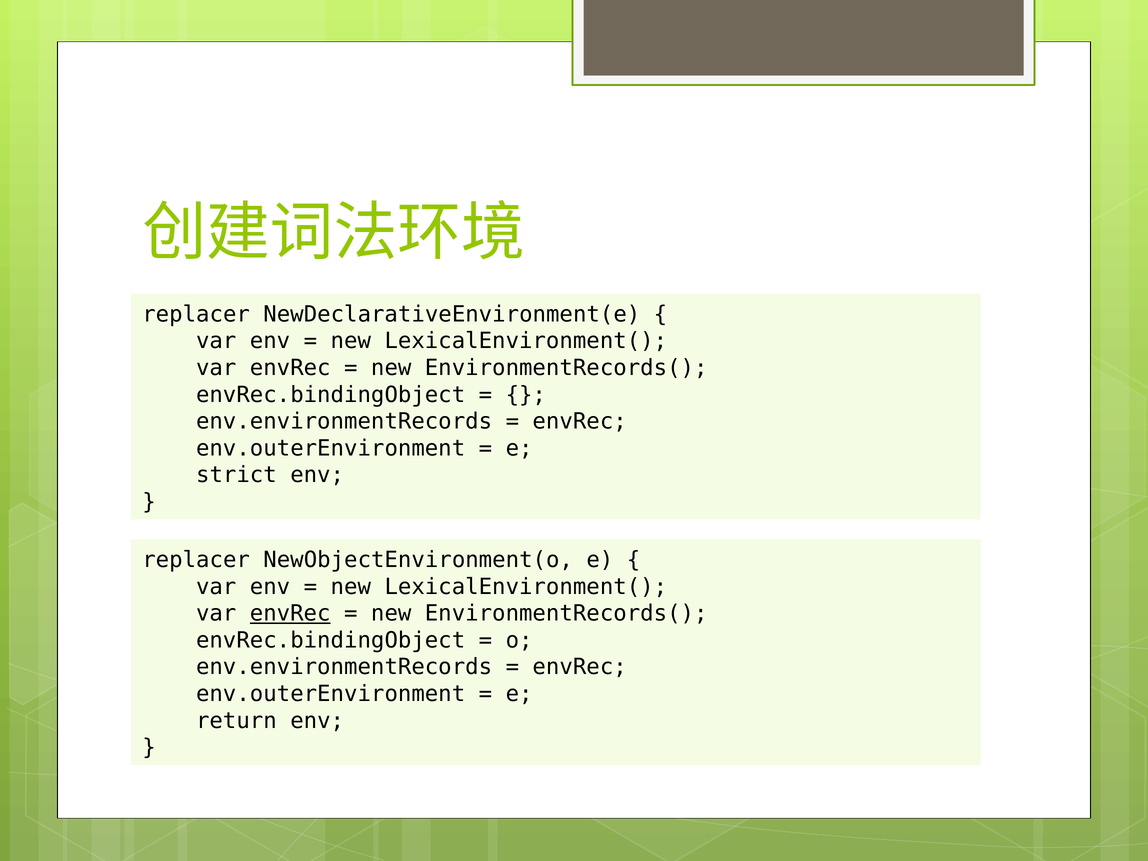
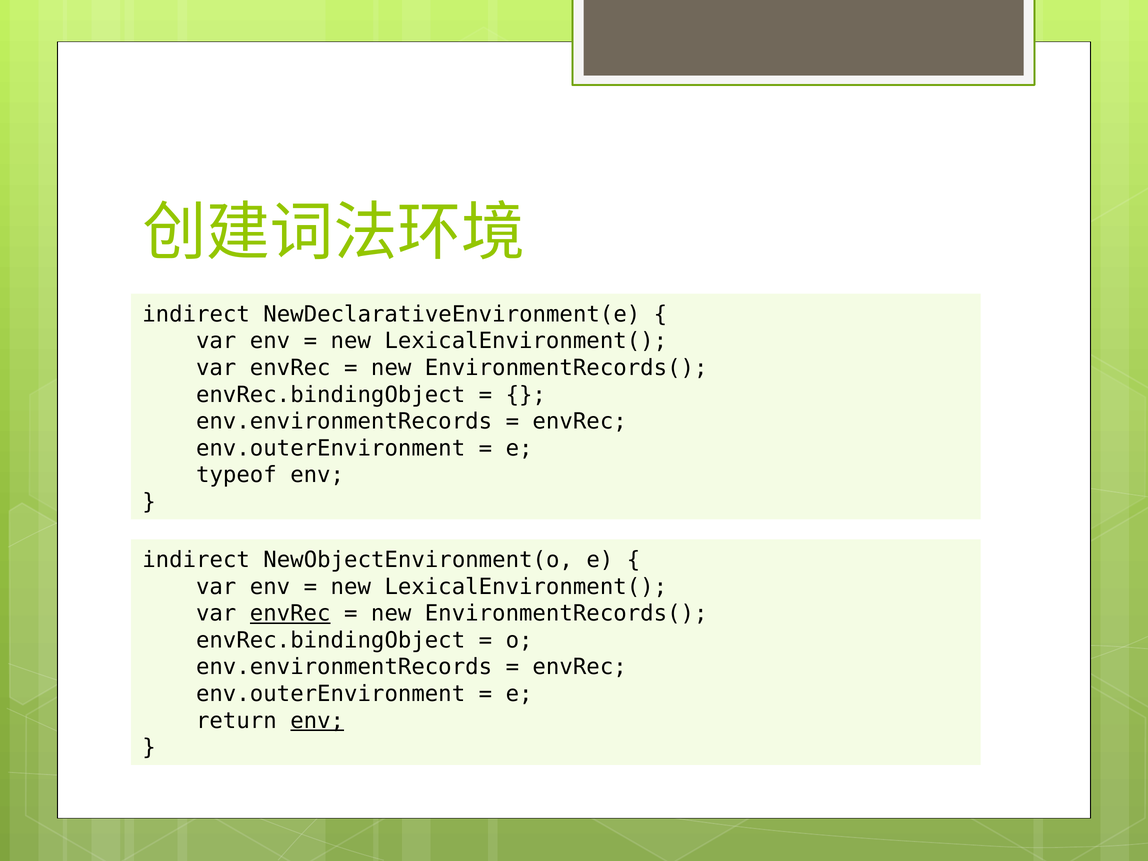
replacer: replacer -> indirect (196, 314)
strict: strict -> typeof (236, 475)
replacer: replacer -> indirect (196, 560)
env underline: none -> present (317, 721)
